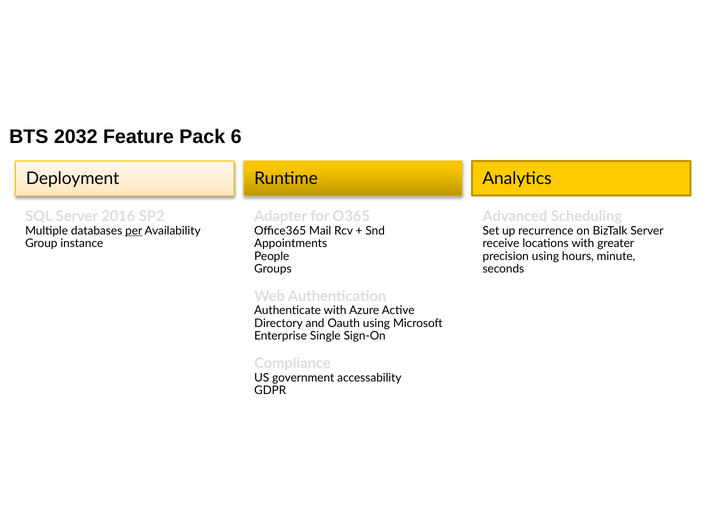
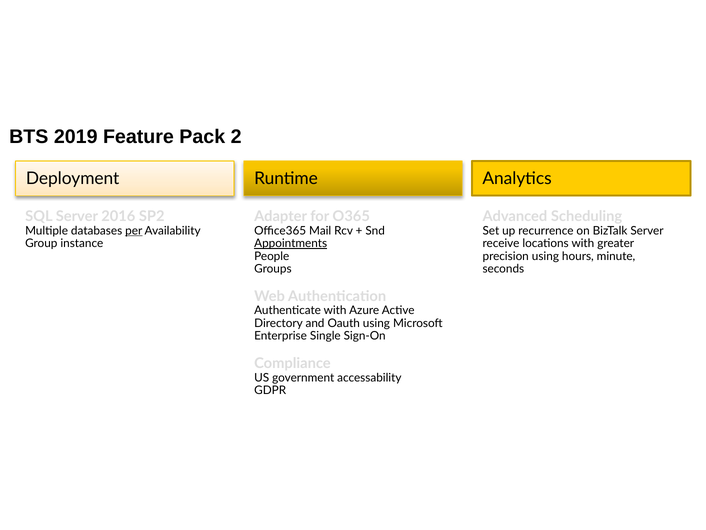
2032: 2032 -> 2019 (76, 137)
6: 6 -> 2 (236, 137)
Appointments underline: none -> present (291, 243)
